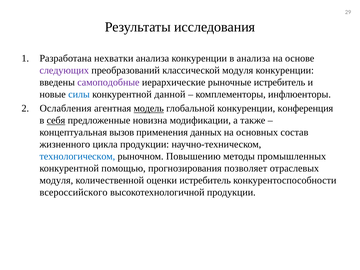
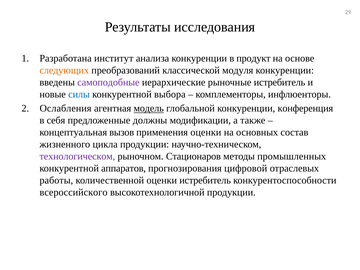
нехватки: нехватки -> институт (114, 58)
в анализа: анализа -> продукт (254, 58)
следующих colour: purple -> orange (64, 70)
данной: данной -> выбора (170, 94)
себя underline: present -> none (56, 120)
новизна: новизна -> должны (150, 120)
применения данных: данных -> оценки (206, 132)
технологическом colour: blue -> purple (77, 156)
Повышению: Повышению -> Стационаров (193, 156)
помощью: помощью -> аппаратов (124, 168)
позволяет: позволяет -> цифровой (246, 168)
модуля: модуля -> работы (56, 180)
